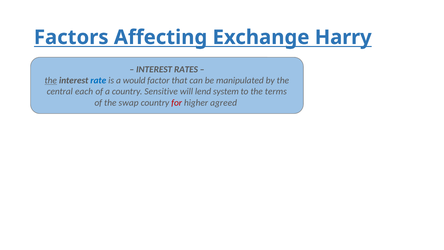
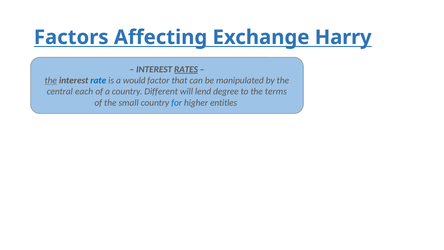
RATES underline: none -> present (186, 69)
Sensitive: Sensitive -> Different (161, 92)
system: system -> degree (226, 92)
swap: swap -> small (129, 103)
for colour: red -> blue (177, 103)
agreed: agreed -> entitles (224, 103)
